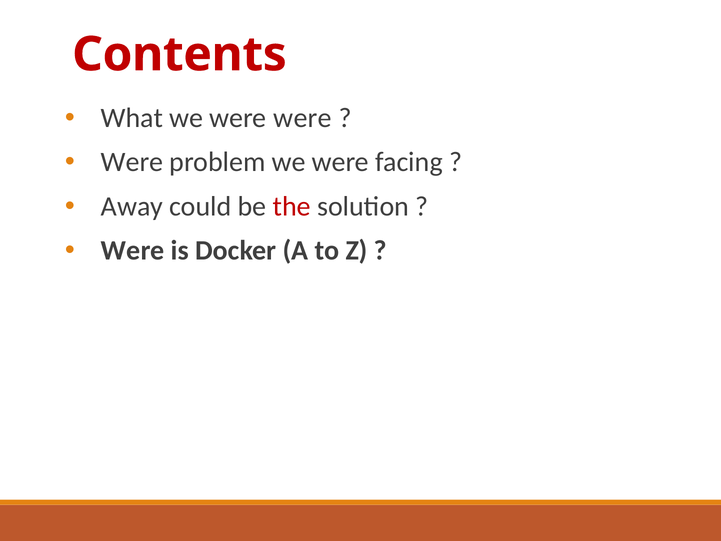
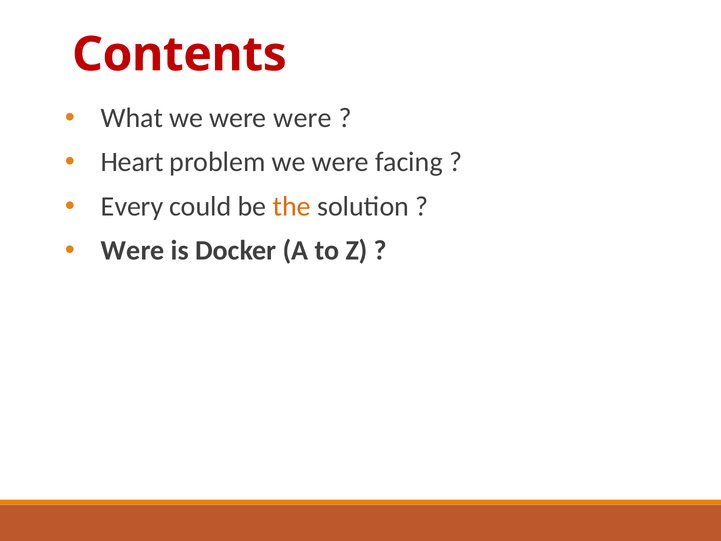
Were: Were -> Heart (132, 162)
Away: Away -> Every (132, 206)
the colour: red -> orange (292, 206)
